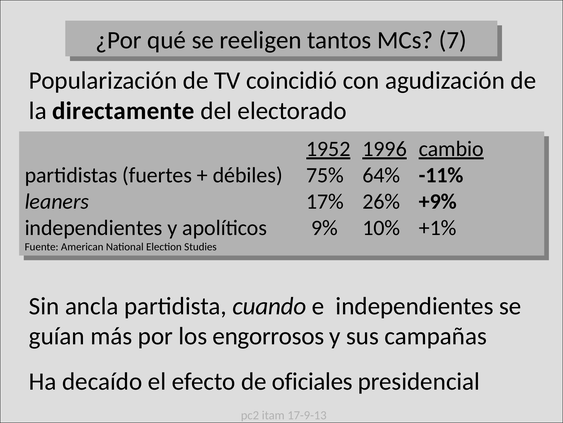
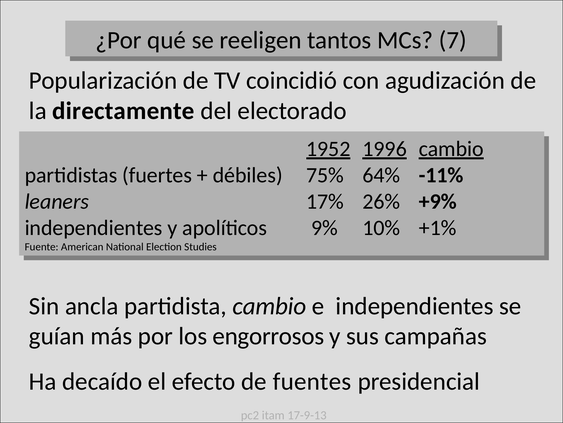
partidista cuando: cuando -> cambio (269, 306)
oficiales: oficiales -> fuentes (312, 381)
